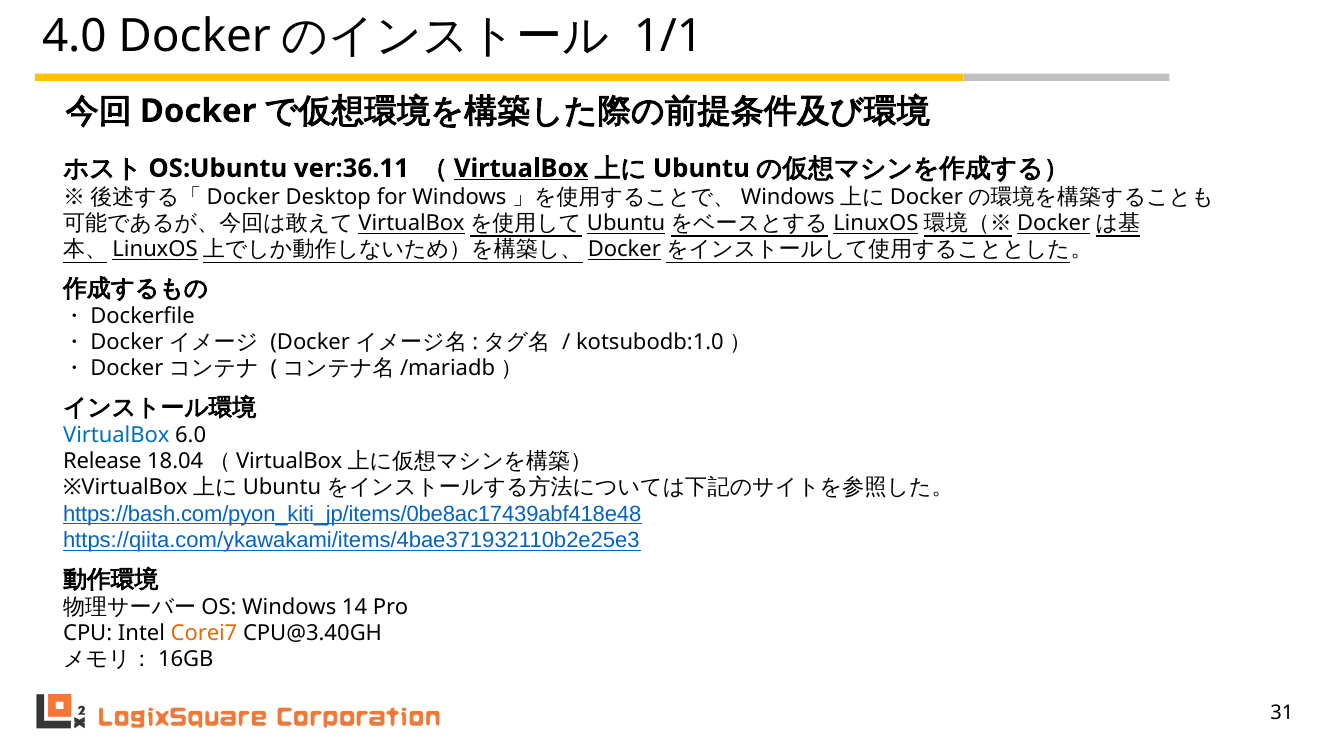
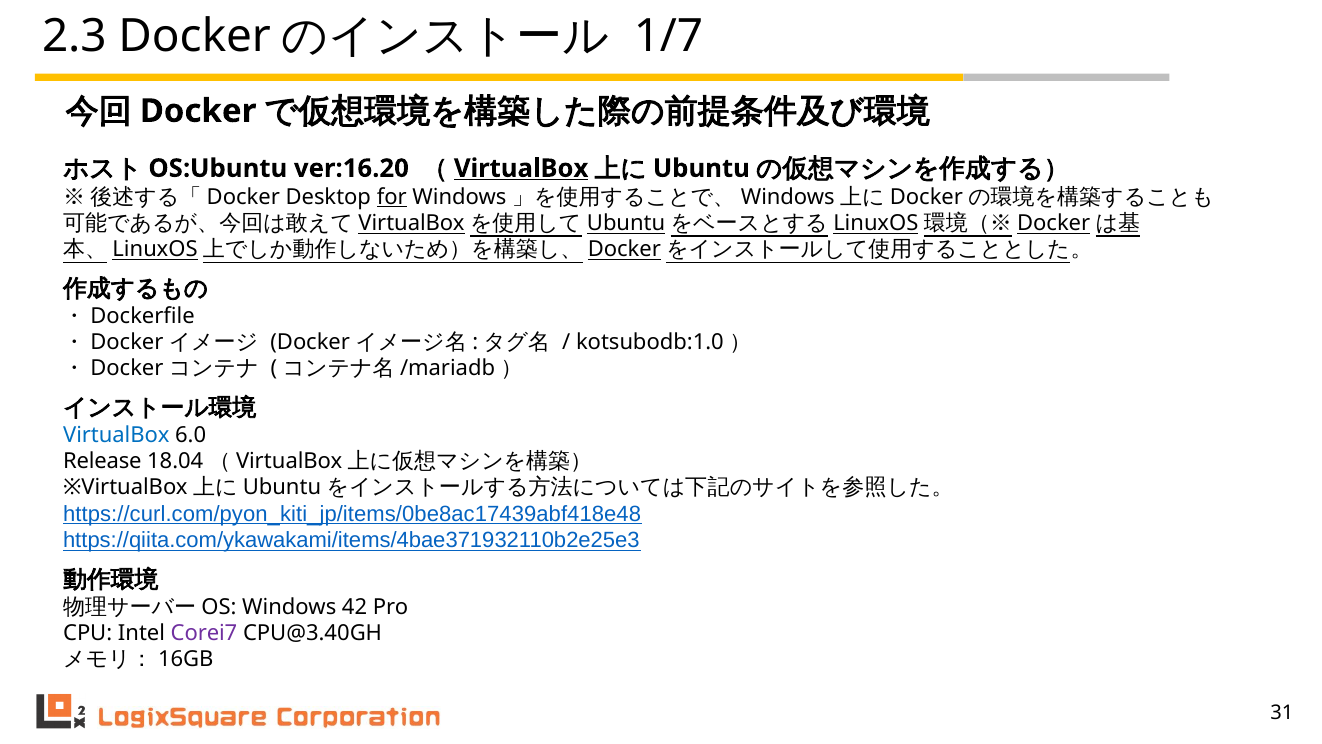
4.0: 4.0 -> 2.3 (74, 37)
1/1: 1/1 -> 1/7 (669, 37)
ver:36.11: ver:36.11 -> ver:16.20 (351, 168)
for underline: none -> present (392, 197)
https://bash.com/pyon_kiti_jp/items/0be8ac17439abf418e48: https://bash.com/pyon_kiti_jp/items/0be8ac17439abf418e48 -> https://curl.com/pyon_kiti_jp/items/0be8ac17439abf418e48 (352, 514)
14: 14 -> 42 (354, 606)
Corei7 colour: orange -> purple (204, 633)
